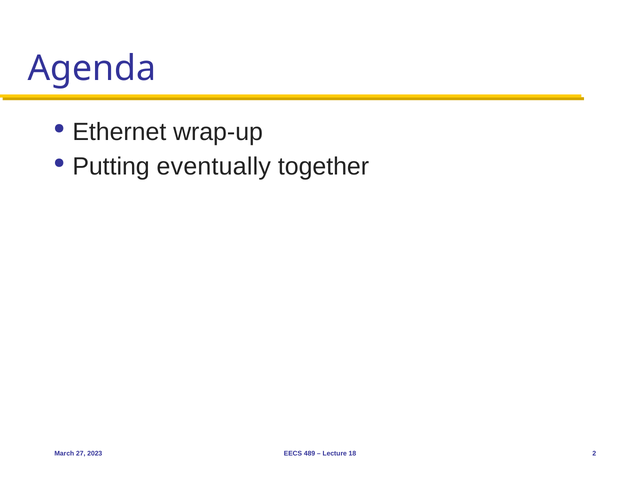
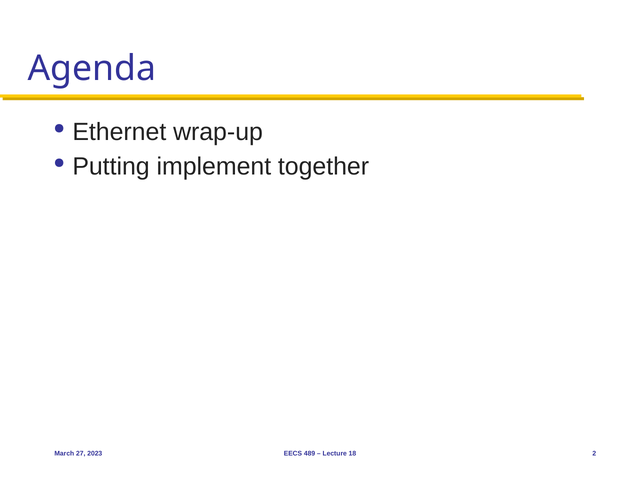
eventually: eventually -> implement (214, 167)
